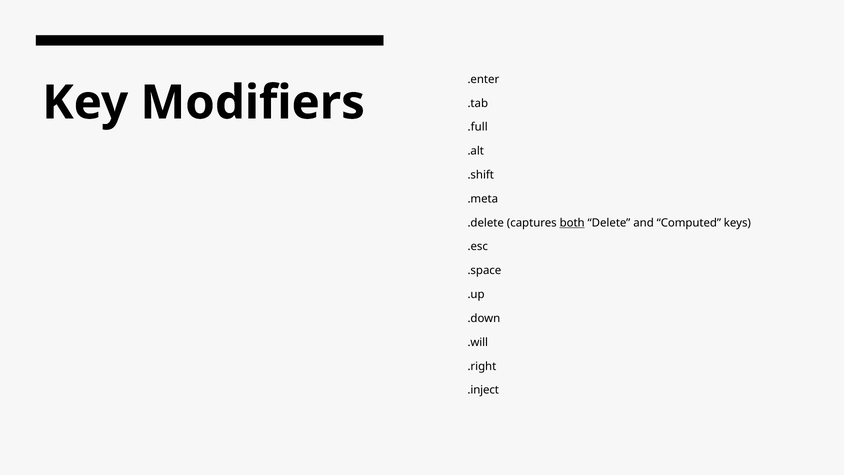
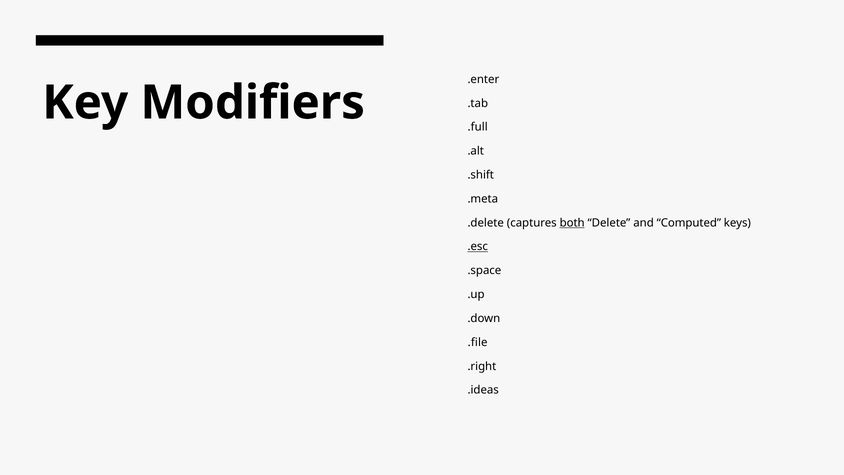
.esc underline: none -> present (478, 247)
.will: .will -> .file (478, 342)
.inject: .inject -> .ideas (483, 390)
